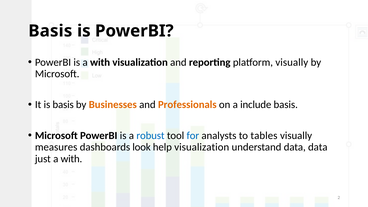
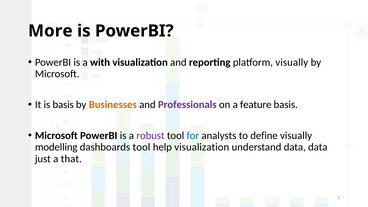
Basis: Basis -> More (50, 31)
Professionals colour: orange -> purple (187, 105)
include: include -> feature (256, 105)
robust colour: blue -> purple (150, 136)
tables: tables -> define (264, 136)
measures: measures -> modelling (56, 147)
dashboards look: look -> tool (141, 147)
just a with: with -> that (71, 159)
